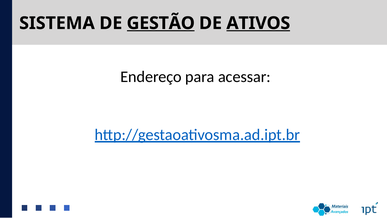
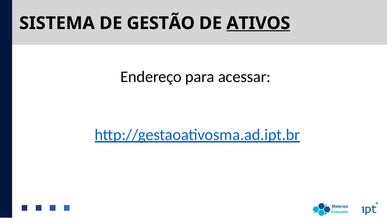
GESTÃO underline: present -> none (161, 23)
